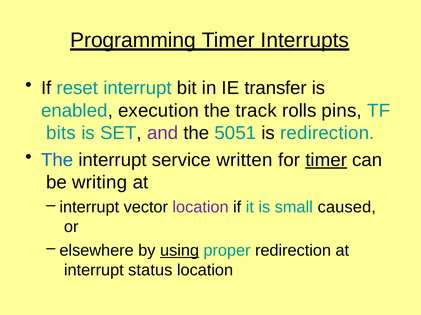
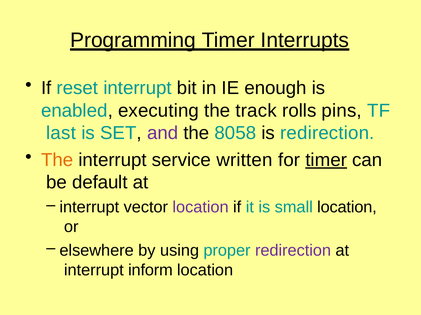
transfer: transfer -> enough (275, 88)
execution: execution -> executing (159, 111)
bits: bits -> last (61, 133)
5051: 5051 -> 8058 (235, 133)
The colour: blue -> orange (57, 160)
writing: writing -> default (100, 183)
small caused: caused -> location (347, 208)
using underline: present -> none (180, 251)
redirection colour: black -> purple (293, 251)
status: status -> inform (150, 271)
